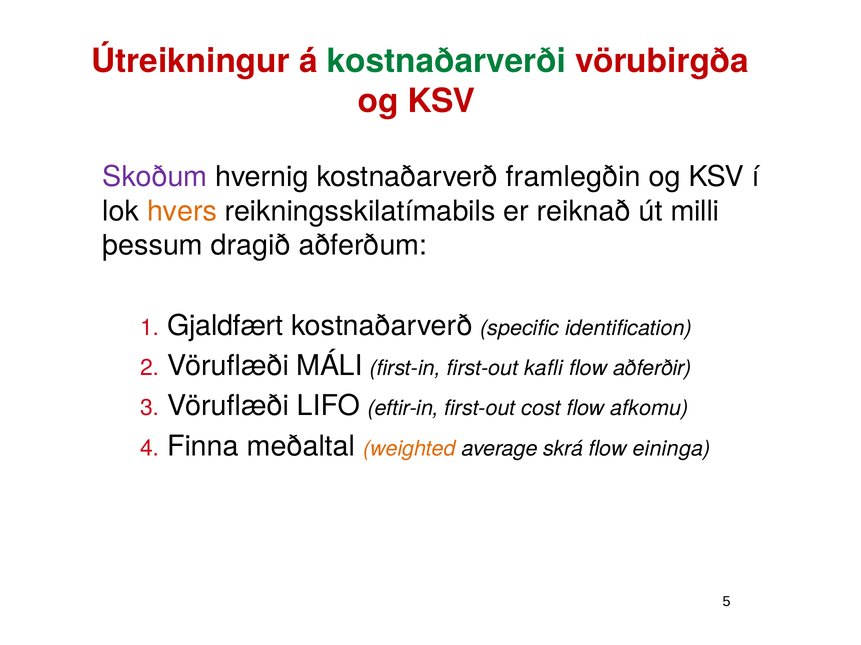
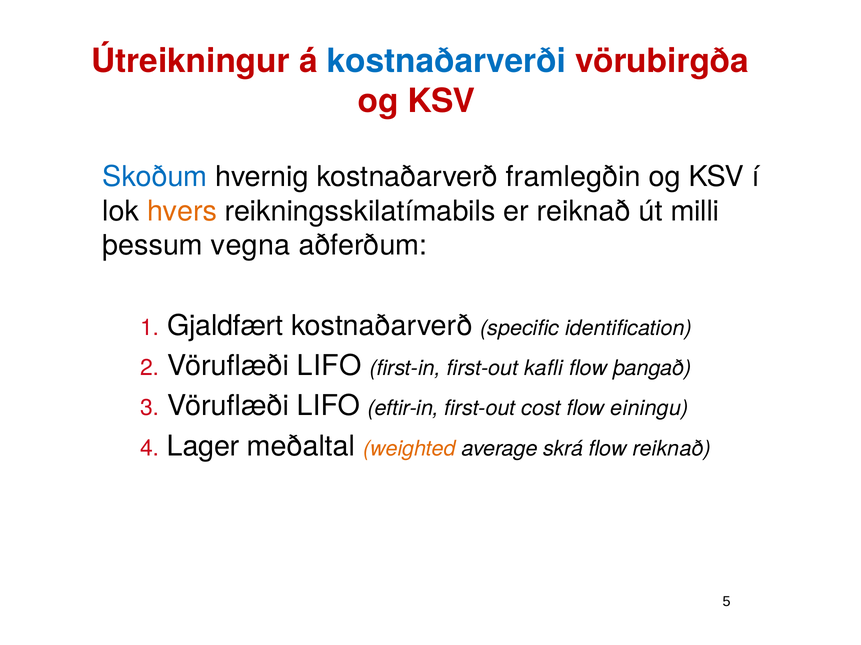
kostnaðarverði colour: green -> blue (446, 61)
Skoðum colour: purple -> blue (155, 177)
dragið: dragið -> vegna (251, 246)
MÁLI: MÁLI -> LIFO (329, 366)
aðferðir: aðferðir -> þangað (652, 369)
afkomu: afkomu -> einingu (649, 409)
Finna: Finna -> Lager (203, 447)
flow eininga: eininga -> reiknað (672, 449)
